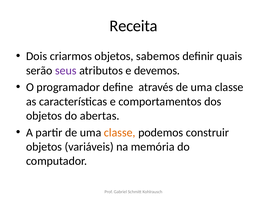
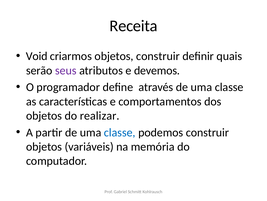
Dois: Dois -> Void (37, 56)
objetos sabemos: sabemos -> construir (158, 56)
abertas: abertas -> realizar (100, 115)
classe colour: orange -> blue (120, 132)
